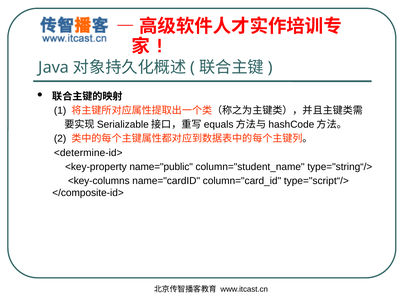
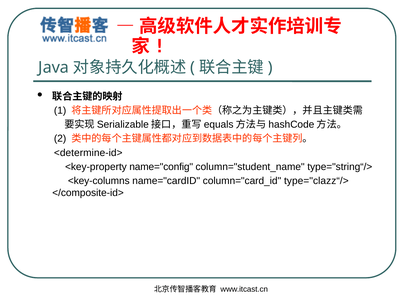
name="public: name="public -> name="config (161, 167)
type="script“/>: type="script“/> -> type="clazz“/> (316, 181)
